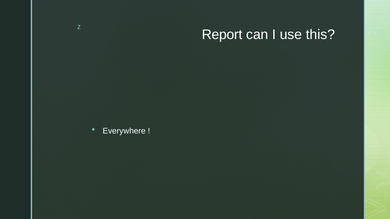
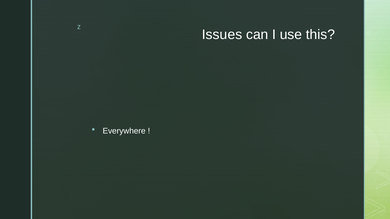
Report: Report -> Issues (222, 35)
